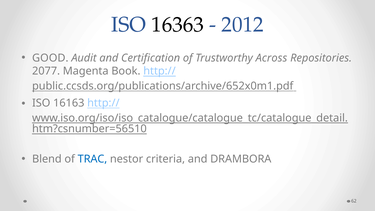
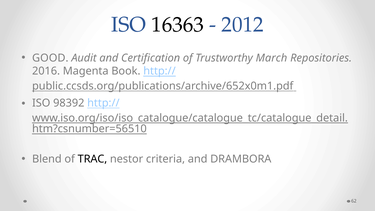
Across: Across -> March (271, 58)
2077: 2077 -> 2016 (46, 71)
16163: 16163 -> 98392 (69, 103)
TRAC colour: blue -> black (92, 159)
